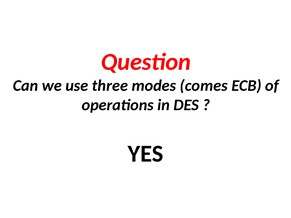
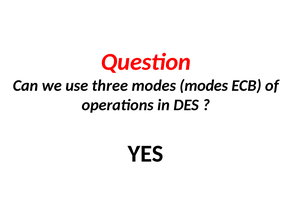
modes comes: comes -> modes (204, 86)
